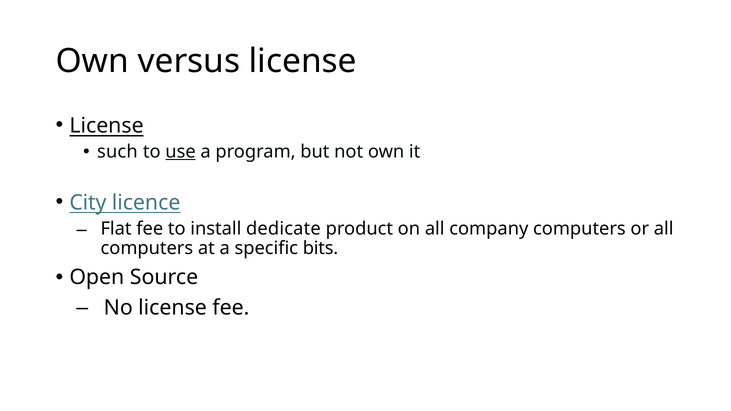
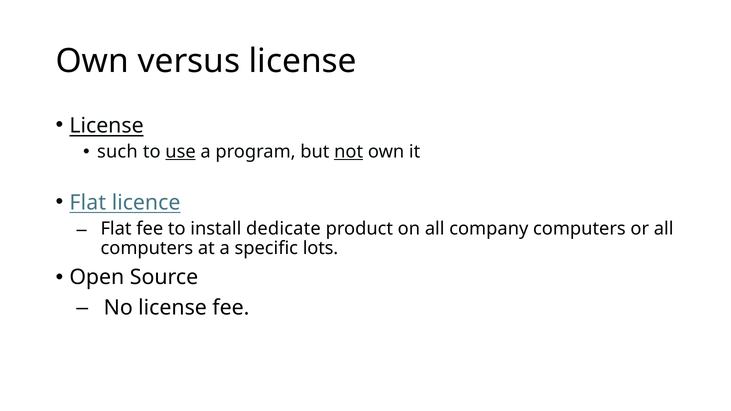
not underline: none -> present (349, 152)
City: City -> Flat (88, 203)
bits: bits -> lots (320, 249)
